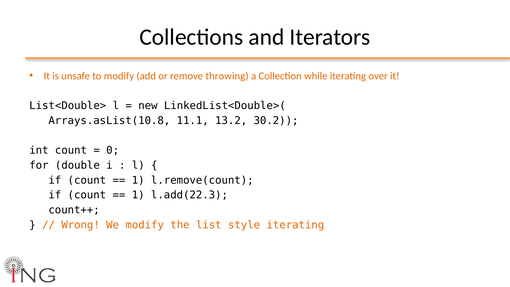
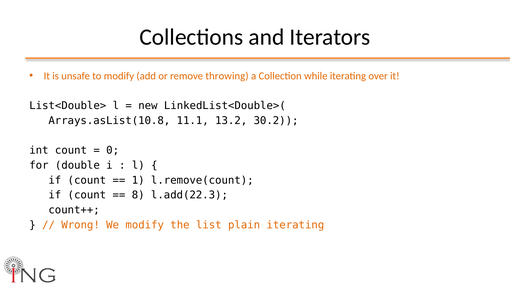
1: 1 -> 8 (138, 195)
style: style -> plain (244, 225)
